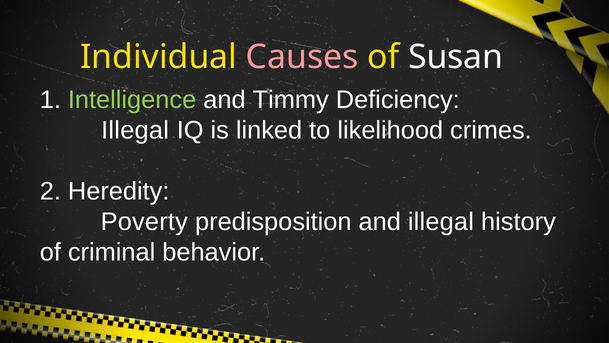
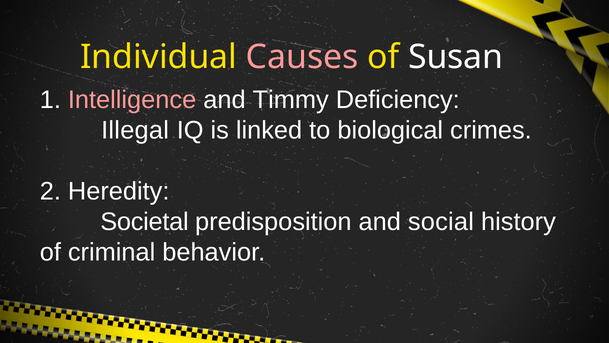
Intelligence colour: light green -> pink (132, 100)
likelihood: likelihood -> biological (390, 130)
Poverty: Poverty -> Societal (144, 221)
and illegal: illegal -> social (441, 221)
